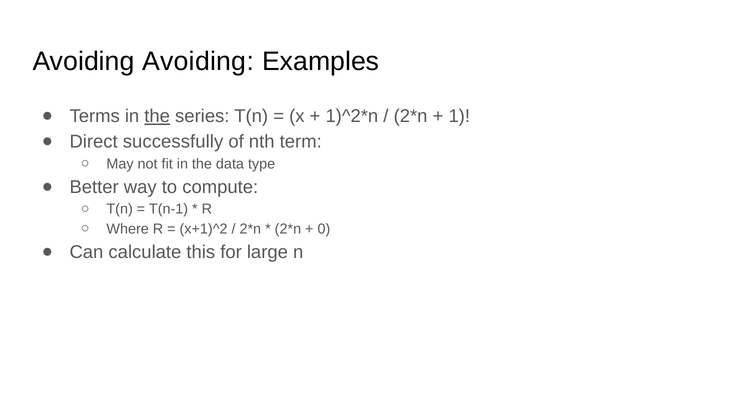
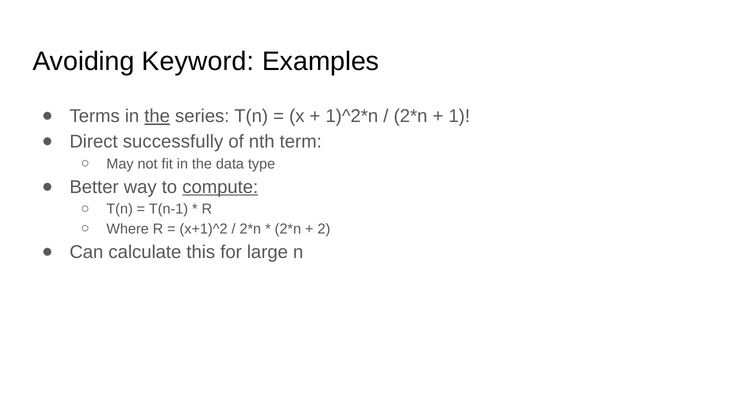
Avoiding Avoiding: Avoiding -> Keyword (198, 61)
compute underline: none -> present (220, 187)
0: 0 -> 2 (324, 229)
